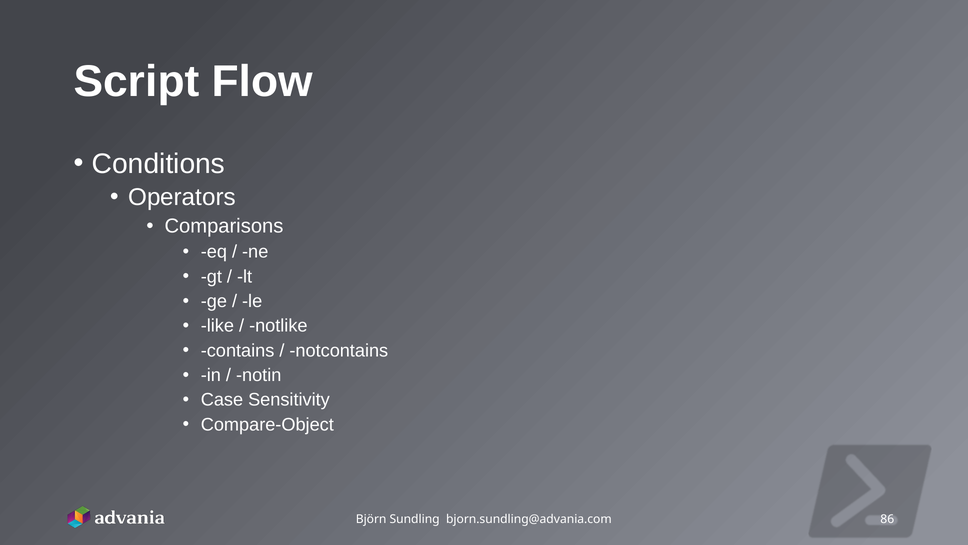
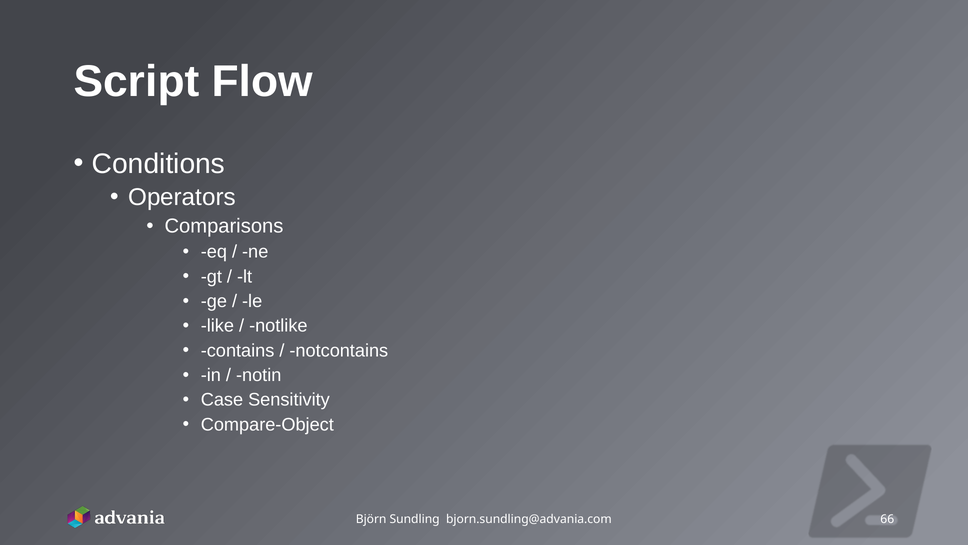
86: 86 -> 66 (887, 519)
